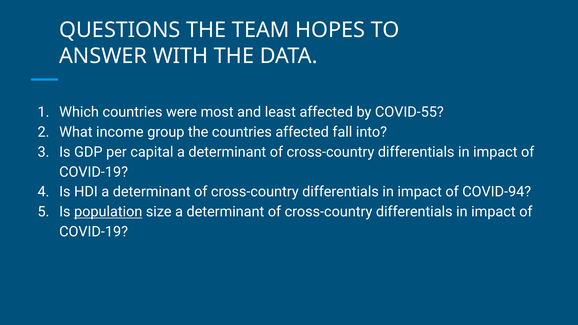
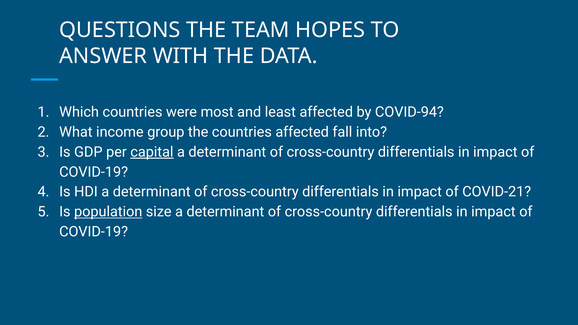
COVID-55: COVID-55 -> COVID-94 (409, 112)
capital underline: none -> present (152, 152)
COVID-94: COVID-94 -> COVID-21 (497, 192)
